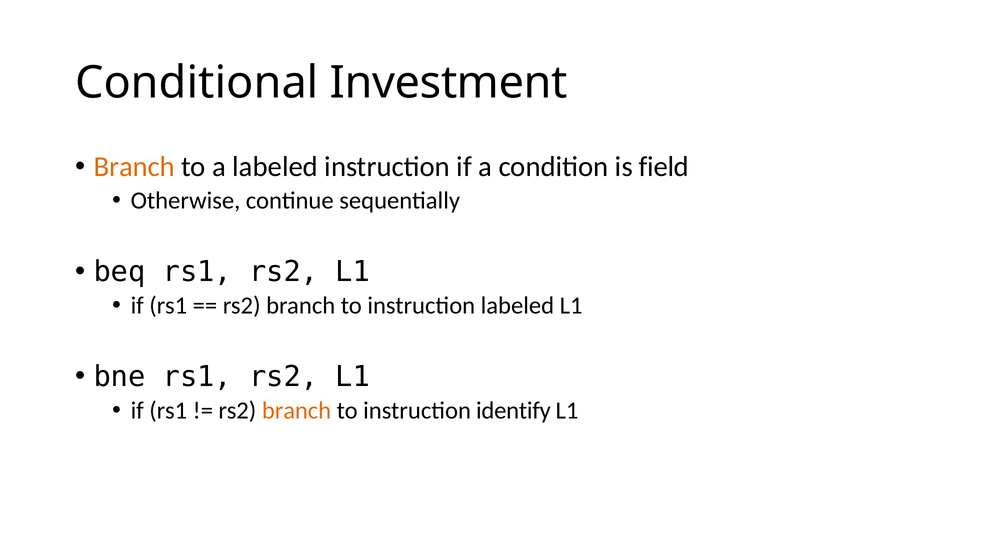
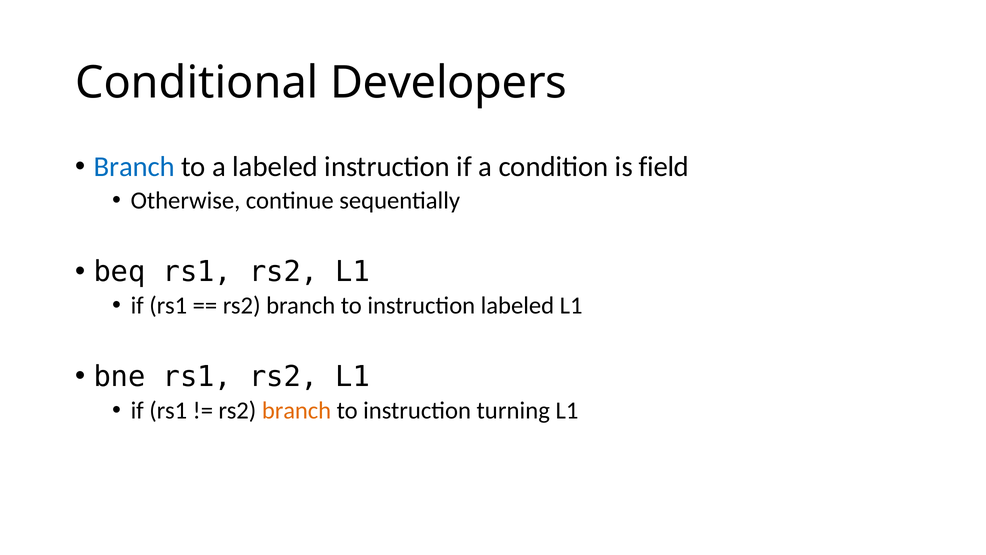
Investment: Investment -> Developers (449, 83)
Branch colour: orange -> blue (134, 167)
identify: identify -> turning (513, 410)
